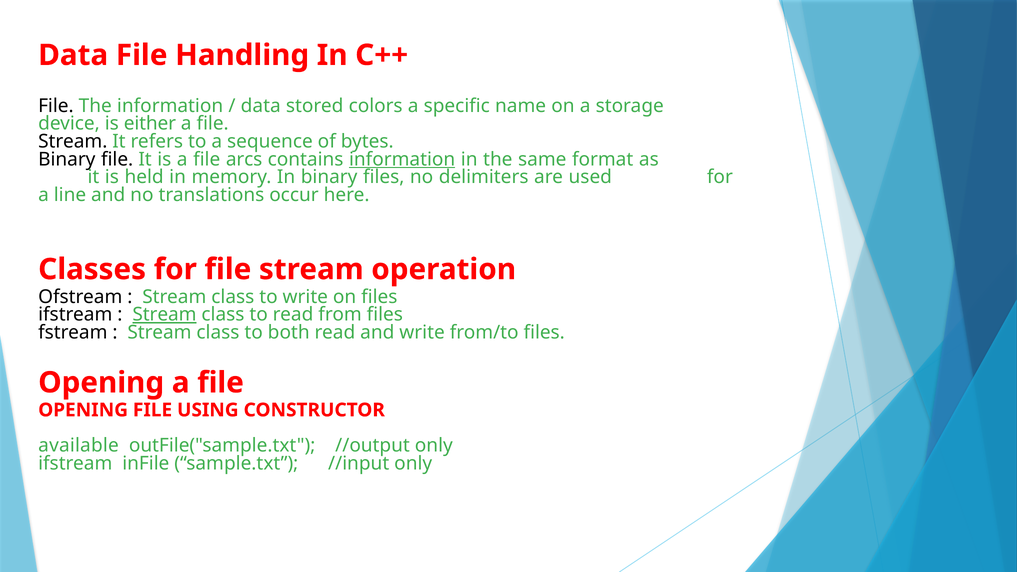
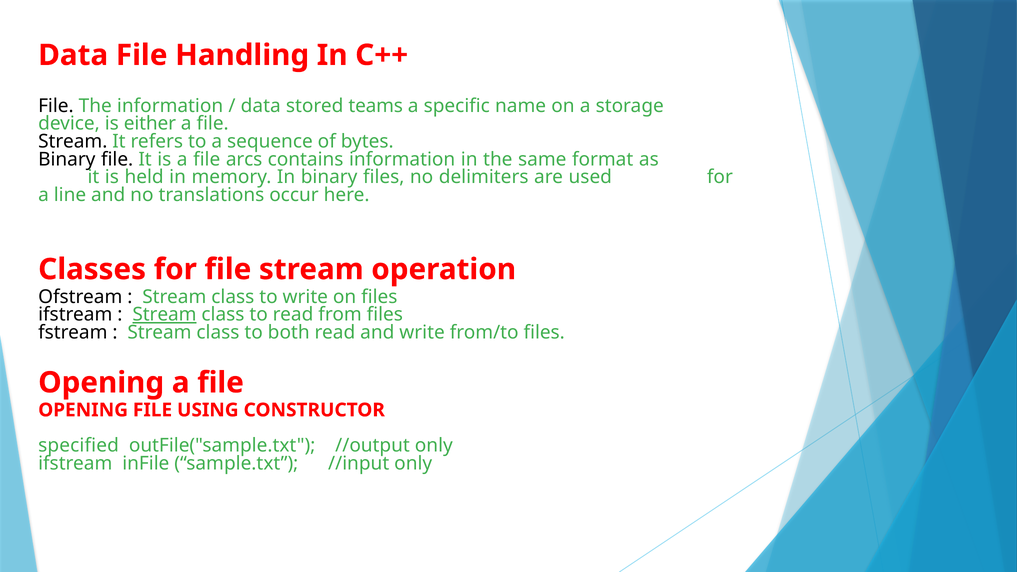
colors: colors -> teams (376, 106)
information underline: present -> none (402, 159)
available: available -> specified (79, 446)
